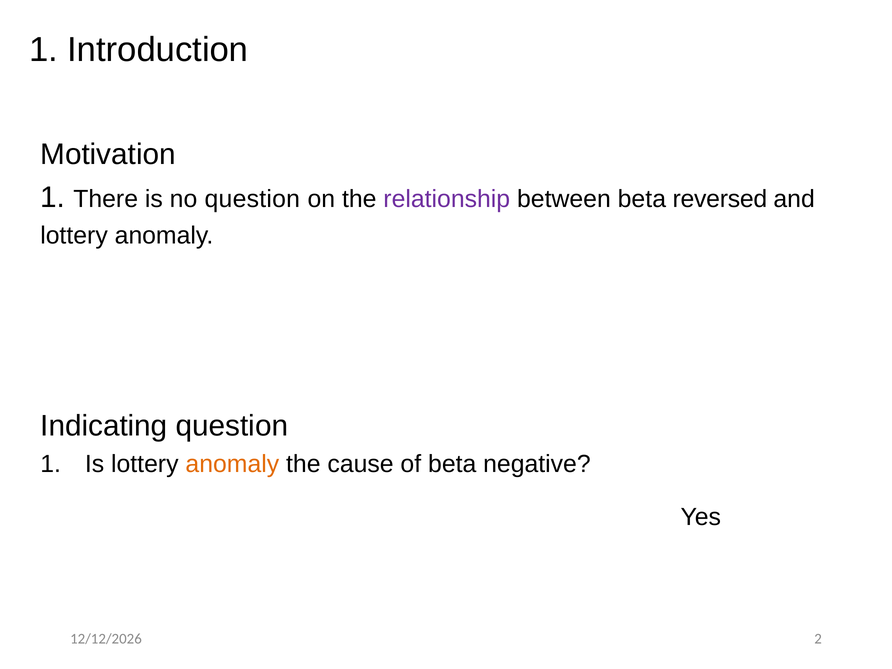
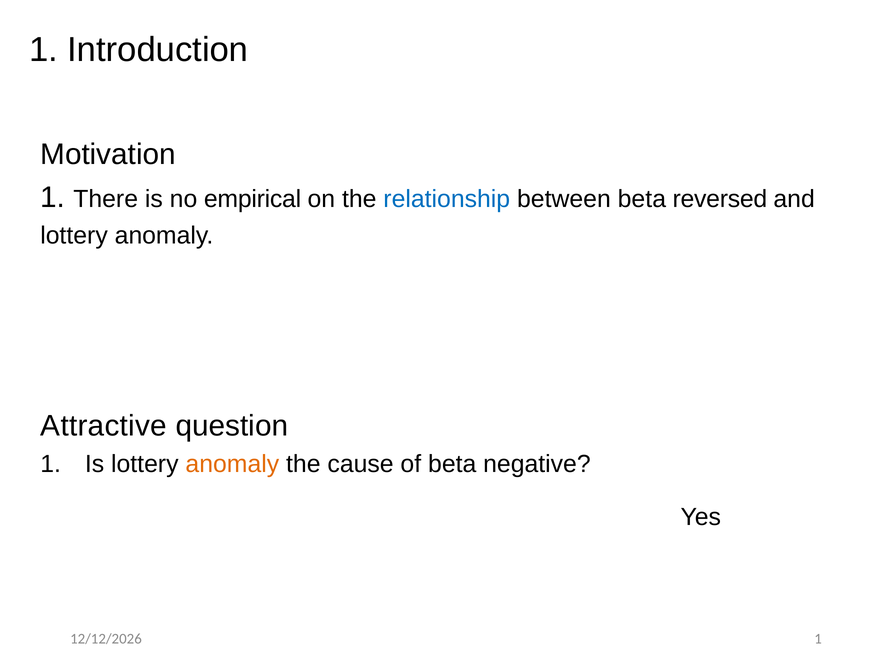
no question: question -> empirical (253, 199)
relationship colour: purple -> blue (447, 199)
Indicating: Indicating -> Attractive (104, 426)
2: 2 -> 1 (818, 639)
